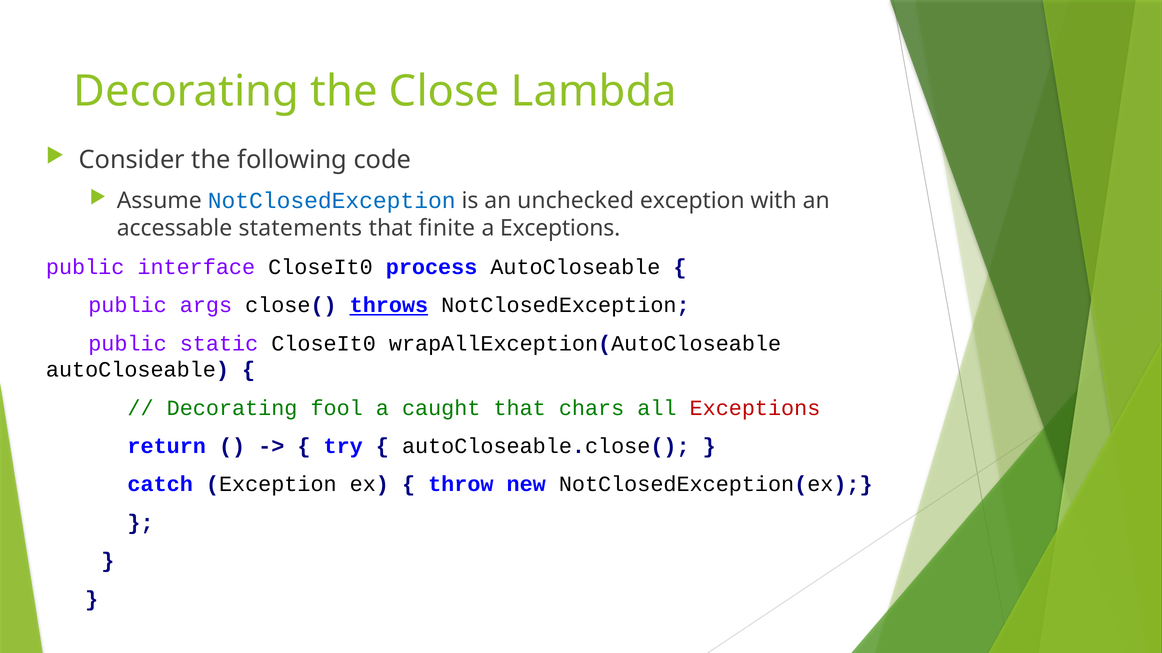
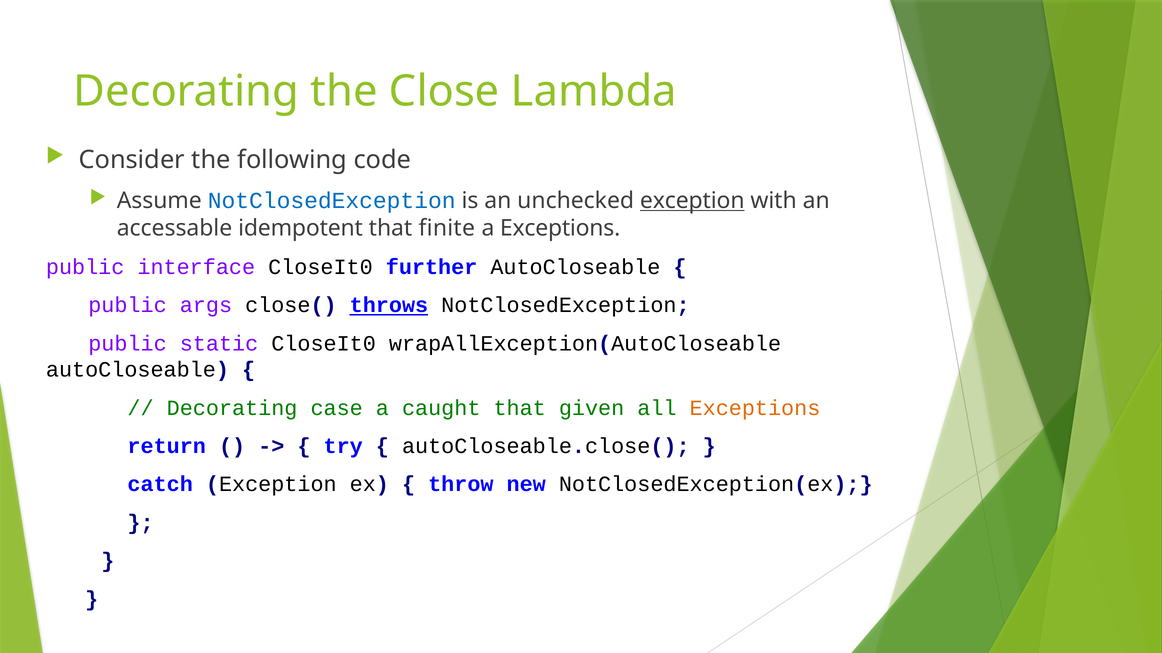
exception underline: none -> present (692, 201)
statements: statements -> idempotent (301, 228)
process: process -> further (432, 267)
fool: fool -> case (337, 408)
chars: chars -> given (592, 408)
Exceptions colour: red -> orange (755, 408)
